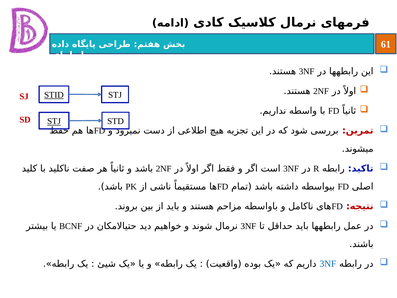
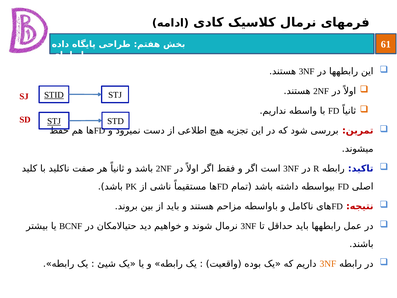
3NF colour: blue -> orange (328, 264)
